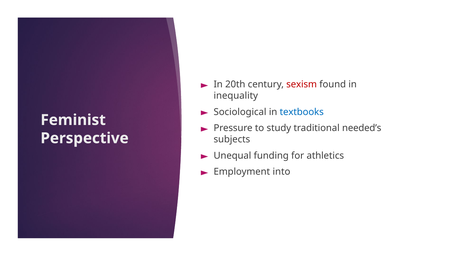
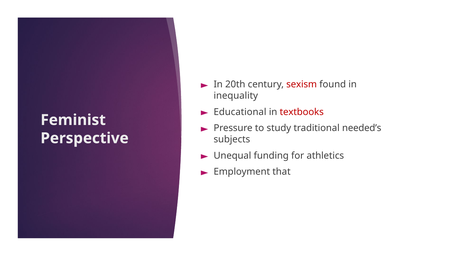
Sociological: Sociological -> Educational (240, 112)
textbooks colour: blue -> red (302, 112)
into: into -> that (282, 172)
